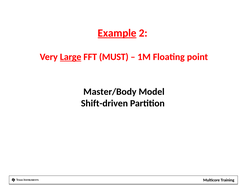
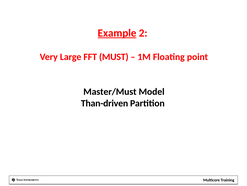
Large underline: present -> none (71, 57)
Master/Body: Master/Body -> Master/Must (110, 91)
Shift-driven: Shift-driven -> Than-driven (105, 103)
